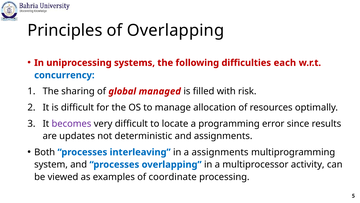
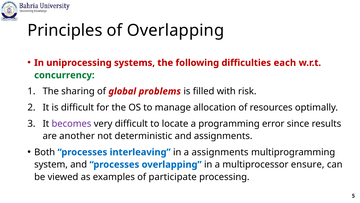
concurrency colour: blue -> green (64, 75)
managed: managed -> problems (160, 91)
updates: updates -> another (77, 136)
activity: activity -> ensure (308, 164)
coordinate: coordinate -> participate (173, 177)
